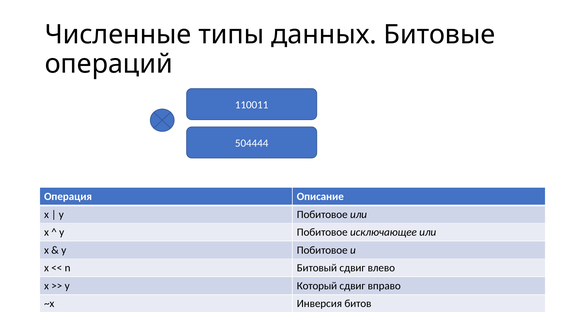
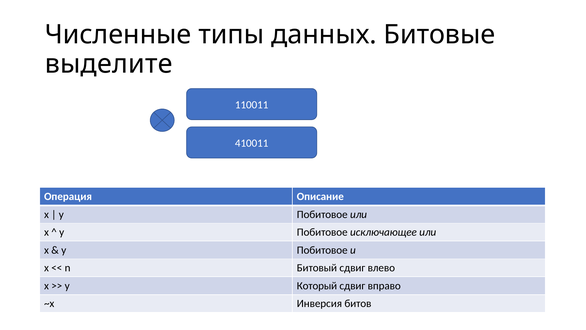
операций: операций -> выделите (109, 64)
504444: 504444 -> 410011 (252, 143)
